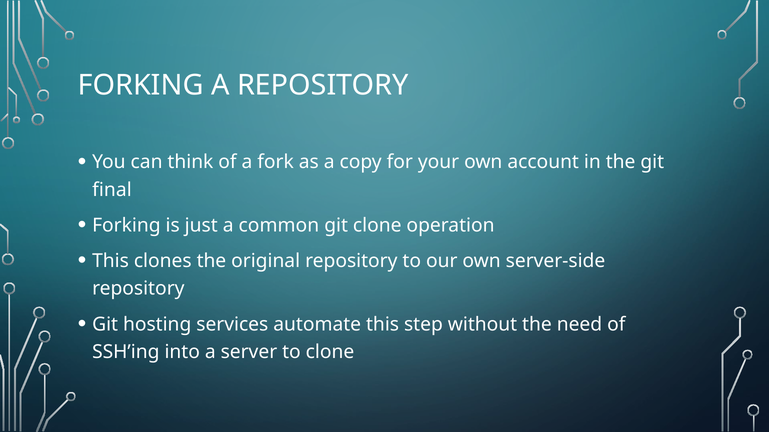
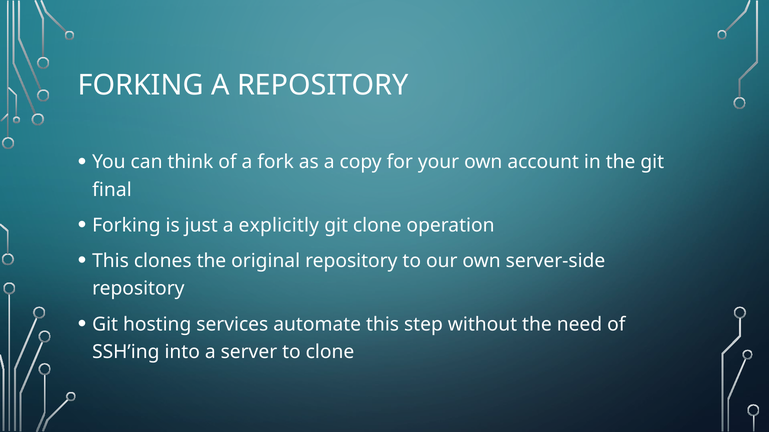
common: common -> explicitly (279, 226)
